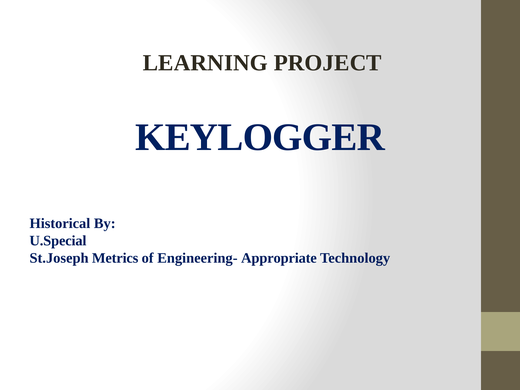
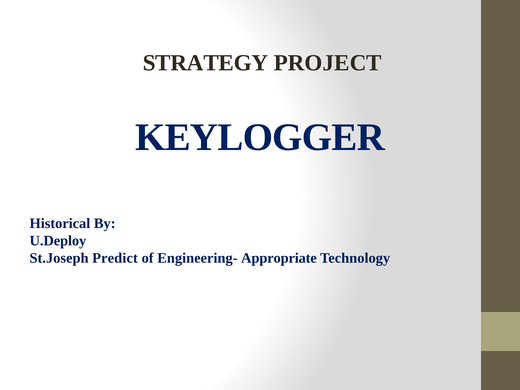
LEARNING: LEARNING -> STRATEGY (205, 63)
U.Special: U.Special -> U.Deploy (58, 241)
Metrics: Metrics -> Predict (115, 258)
